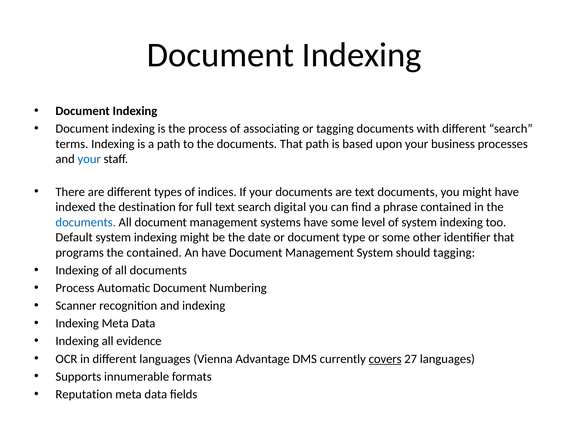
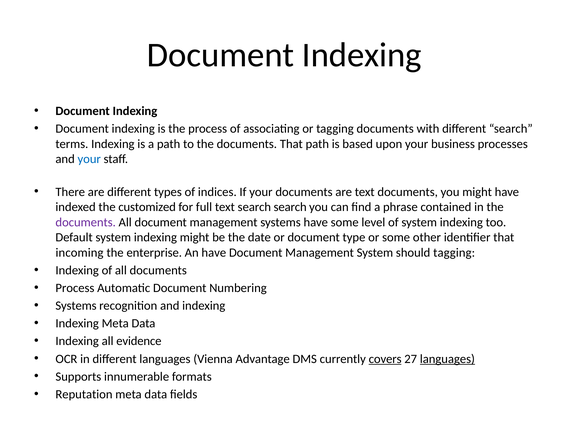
destination: destination -> customized (147, 207)
search digital: digital -> search (290, 207)
documents colour: blue -> purple (86, 222)
programs: programs -> incoming (80, 252)
the contained: contained -> enterprise (154, 252)
Scanner: Scanner -> Systems (76, 306)
languages underline: none -> present (447, 359)
